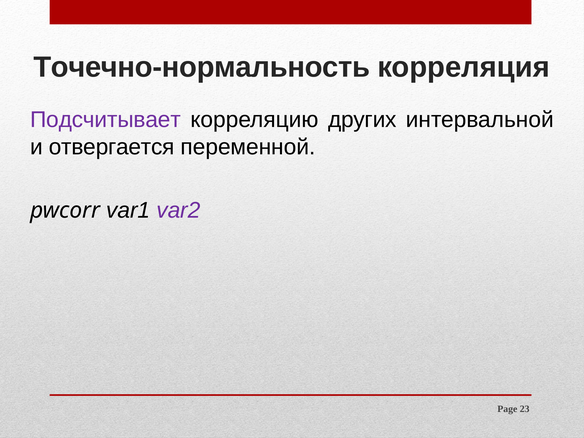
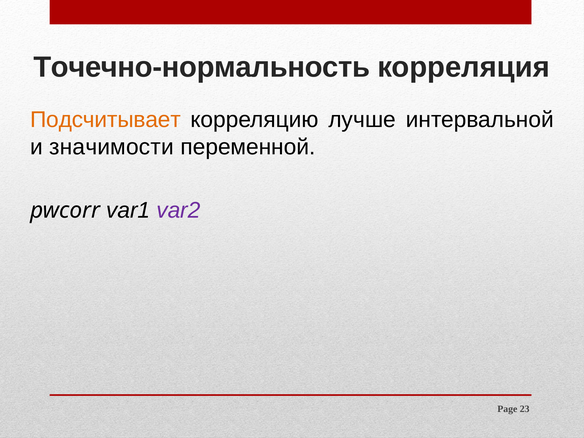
Подсчитывает colour: purple -> orange (105, 120)
других: других -> лучше (362, 120)
отвергается: отвергается -> значимости (111, 147)
